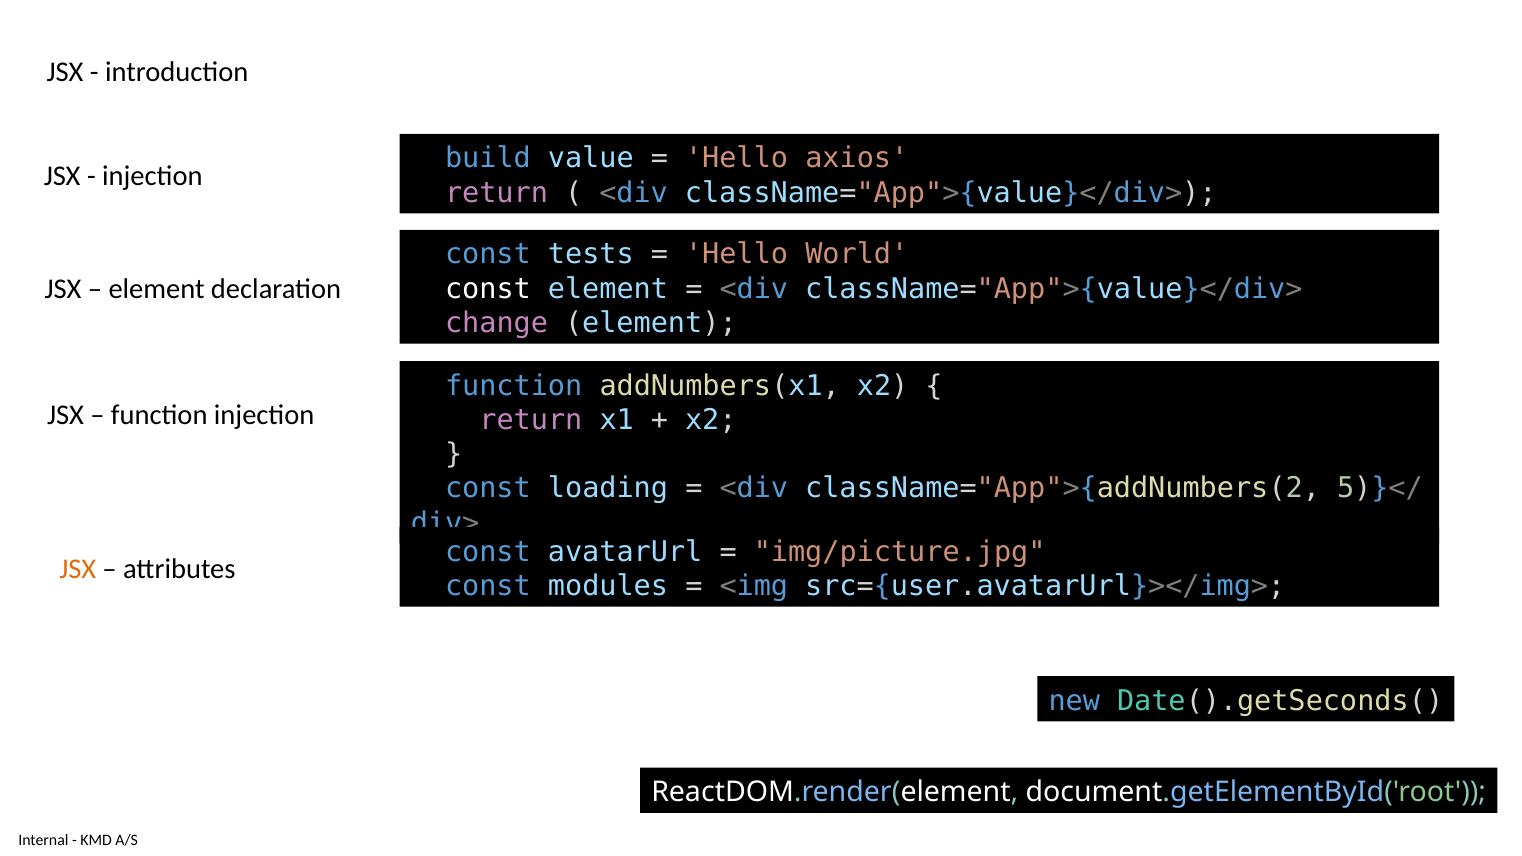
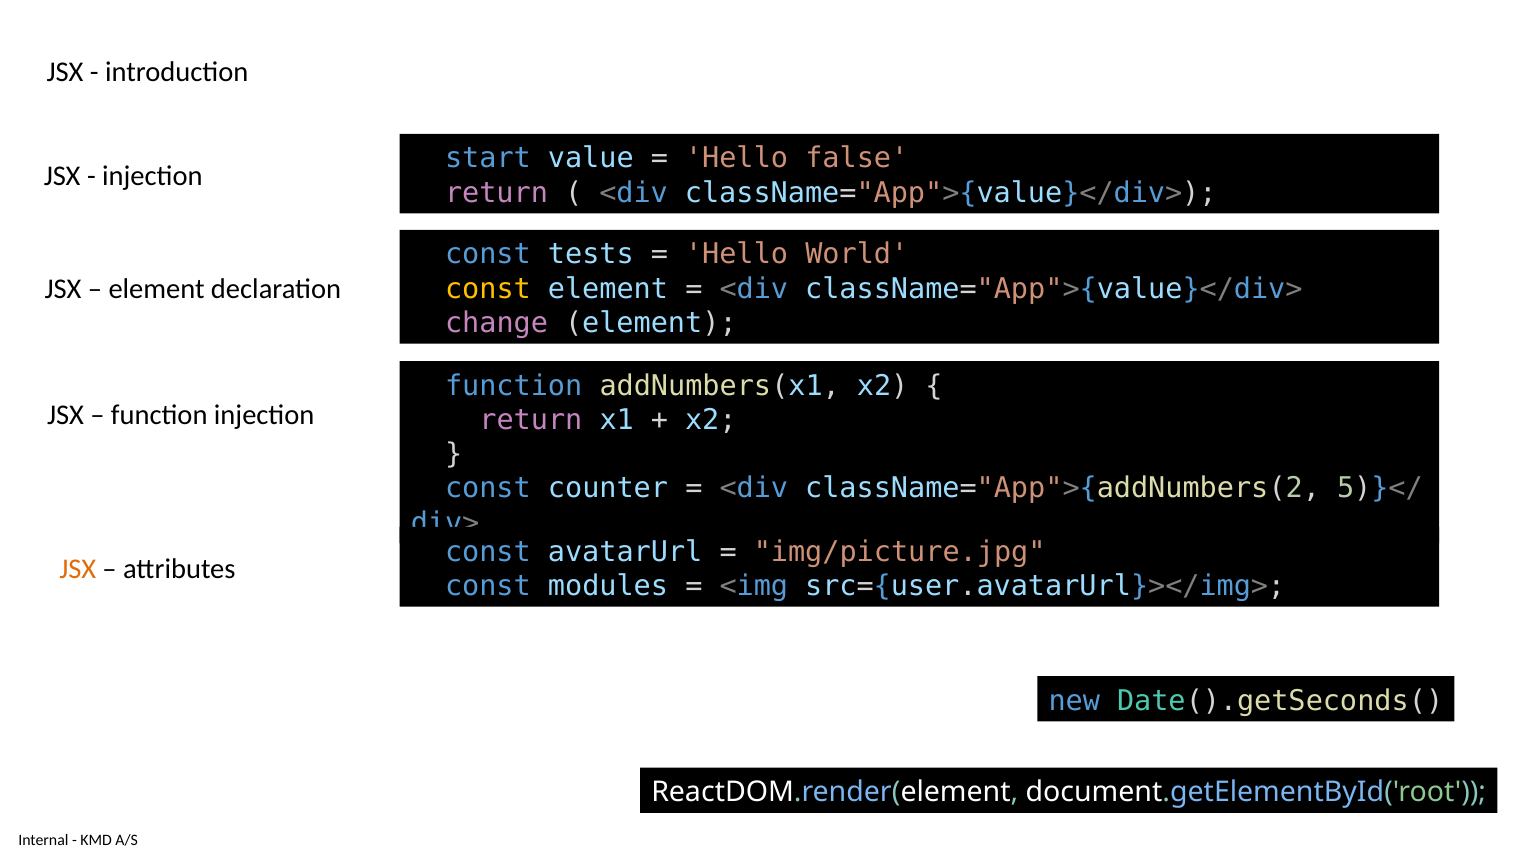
build: build -> start (488, 159)
axios: axios -> false (857, 159)
const colour: white -> yellow (488, 289)
loading: loading -> counter (608, 489)
